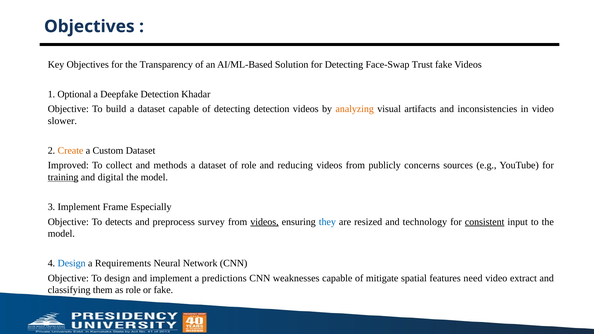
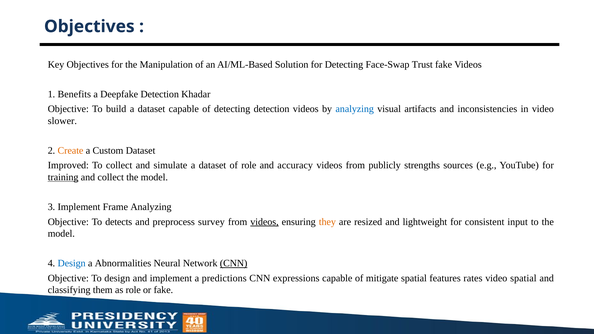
Transparency: Transparency -> Manipulation (166, 65)
Optional: Optional -> Benefits (74, 94)
analyzing colour: orange -> blue (355, 109)
methods: methods -> simulate (170, 165)
reducing: reducing -> accuracy (295, 165)
concerns: concerns -> strengths (422, 165)
and digital: digital -> collect (111, 177)
Frame Especially: Especially -> Analyzing (151, 207)
they colour: blue -> orange (327, 222)
technology: technology -> lightweight (425, 222)
consistent underline: present -> none (485, 222)
Requirements: Requirements -> Abnormalities (123, 263)
CNN underline: none -> present (234, 263)
weaknesses: weaknesses -> expressions (296, 278)
need: need -> rates (473, 278)
video extract: extract -> spatial (523, 278)
